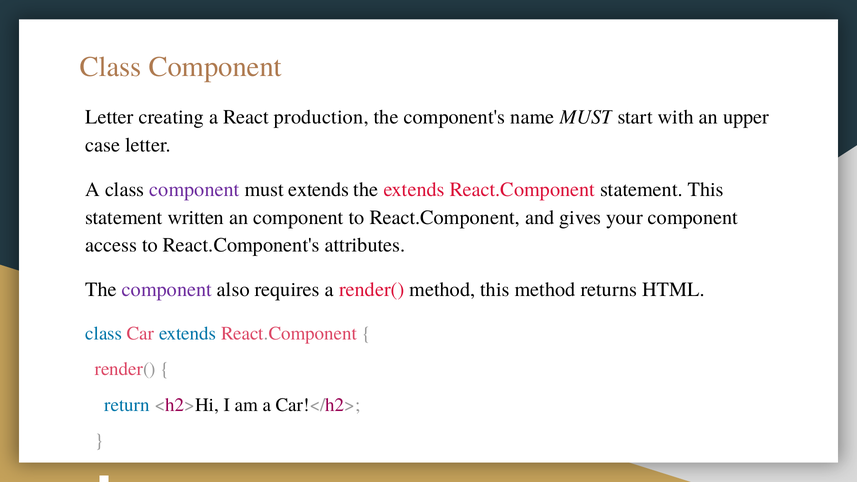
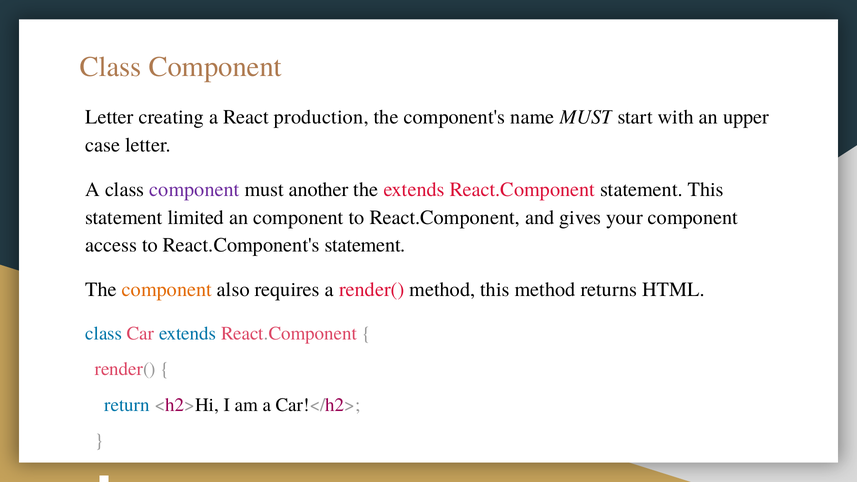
must extends: extends -> another (319, 189)
written: written -> limited (196, 217)
React.Component's attributes: attributes -> statement (365, 245)
component colour: purple -> orange (167, 290)
